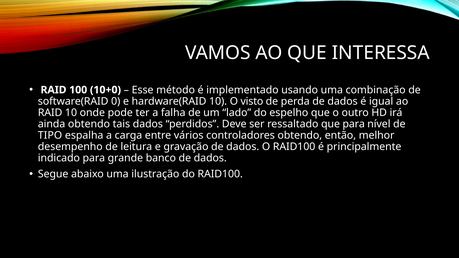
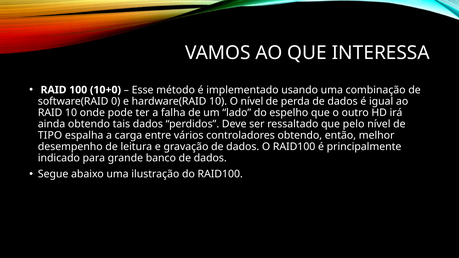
O visto: visto -> nível (252, 101)
que para: para -> pelo (354, 124)
